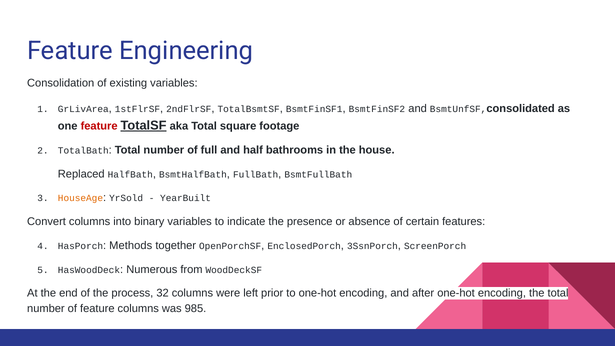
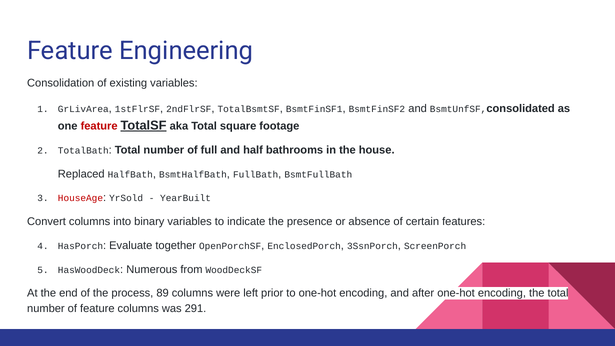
HouseAge colour: orange -> red (80, 198)
Methods: Methods -> Evaluate (131, 246)
32: 32 -> 89 (163, 293)
985: 985 -> 291 (195, 309)
